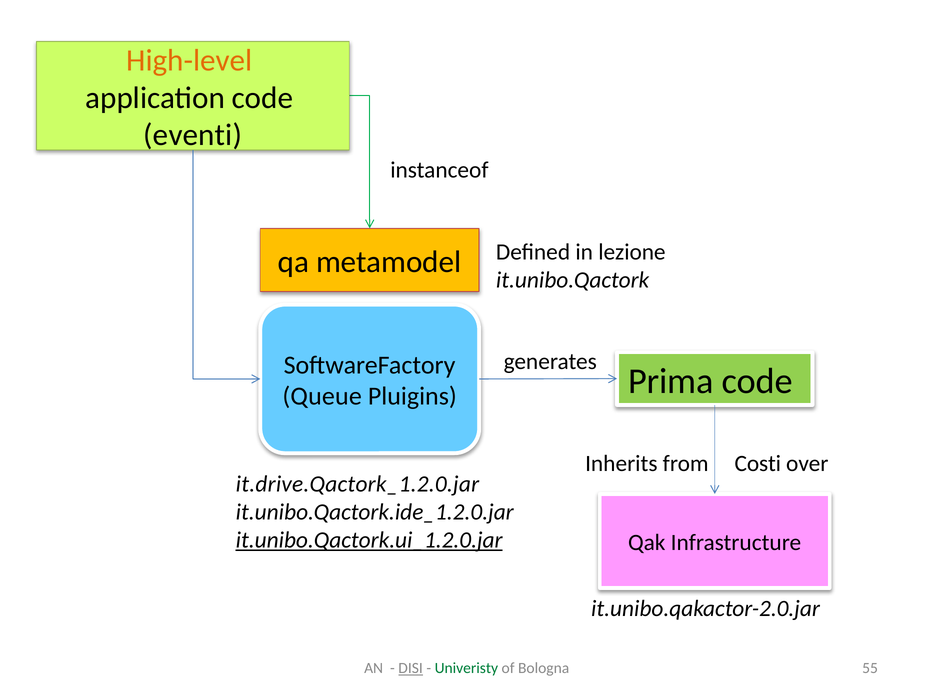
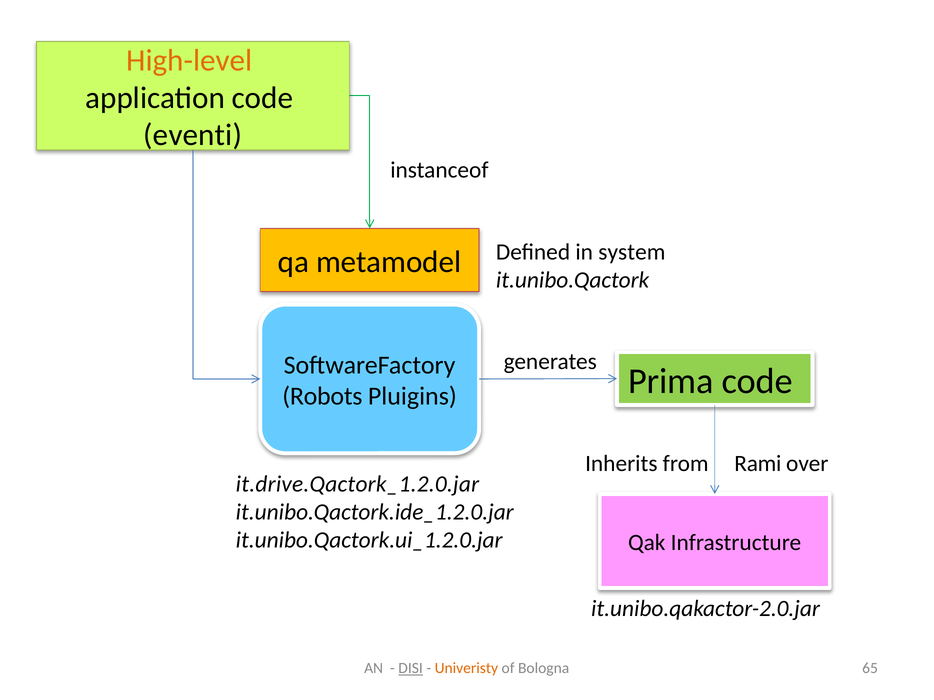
lezione: lezione -> system (632, 252)
Queue: Queue -> Robots (322, 397)
Costi: Costi -> Rami (758, 464)
it.unibo.Qactork.ui_1.2.0.jar underline: present -> none (369, 541)
Univeristy colour: green -> orange (466, 669)
55: 55 -> 65 (870, 669)
